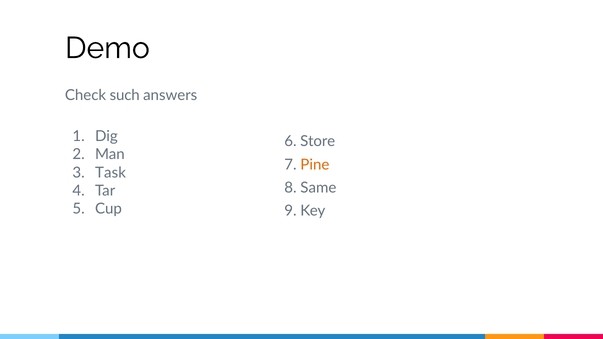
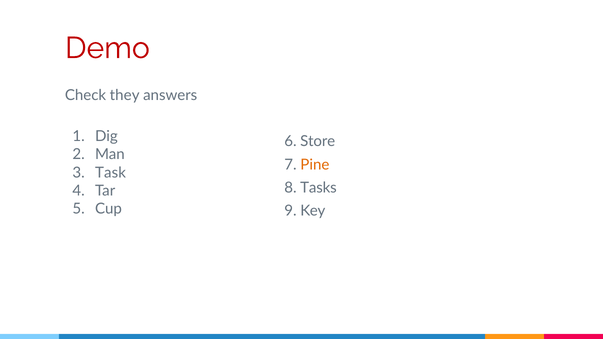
Demo colour: black -> red (107, 48)
such: such -> they (125, 95)
Same: Same -> Tasks (318, 188)
